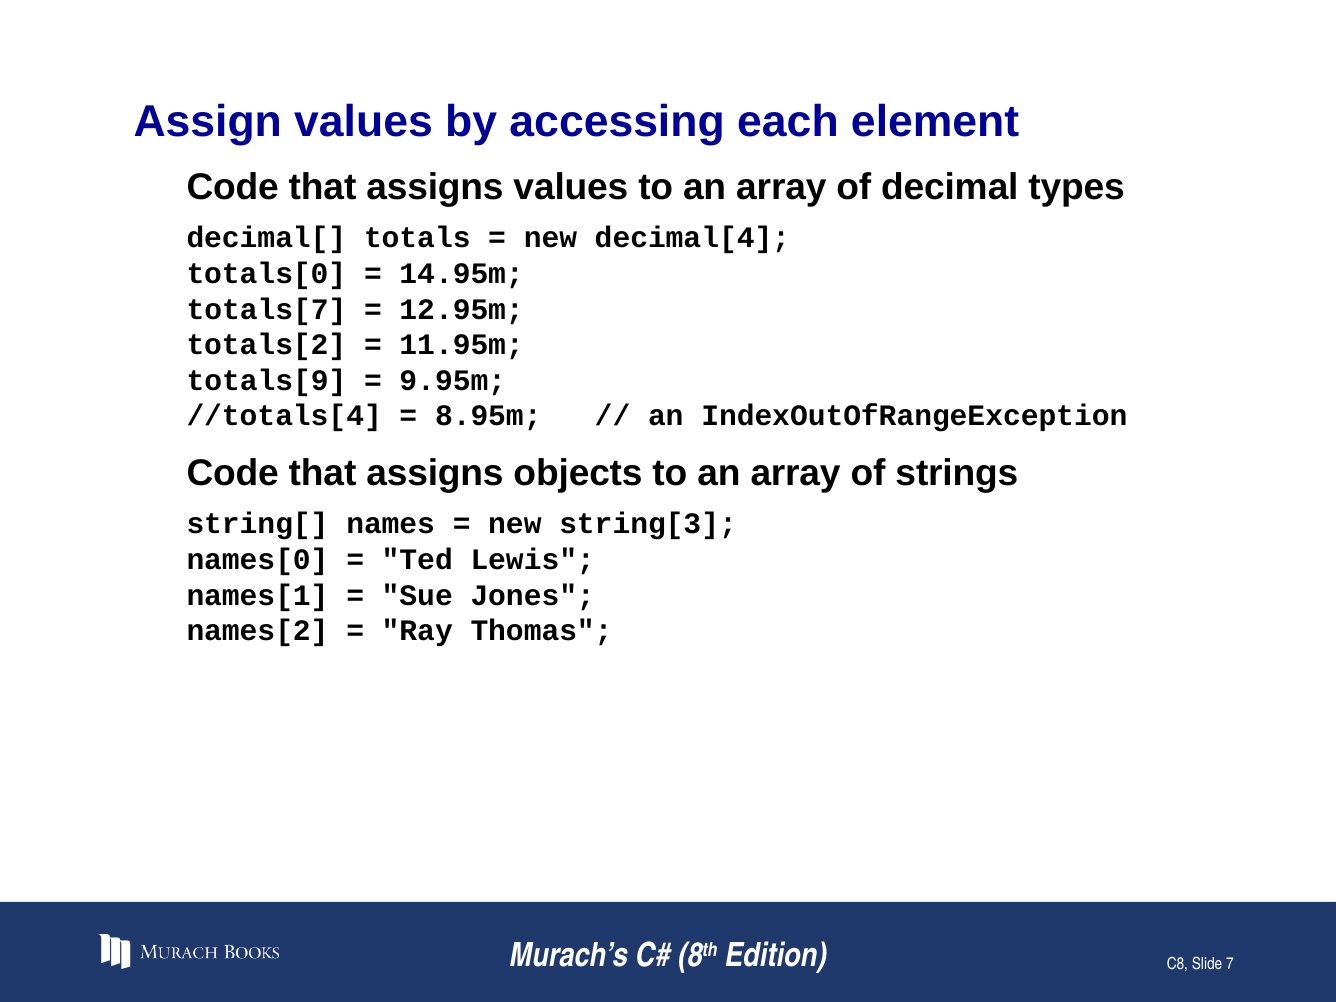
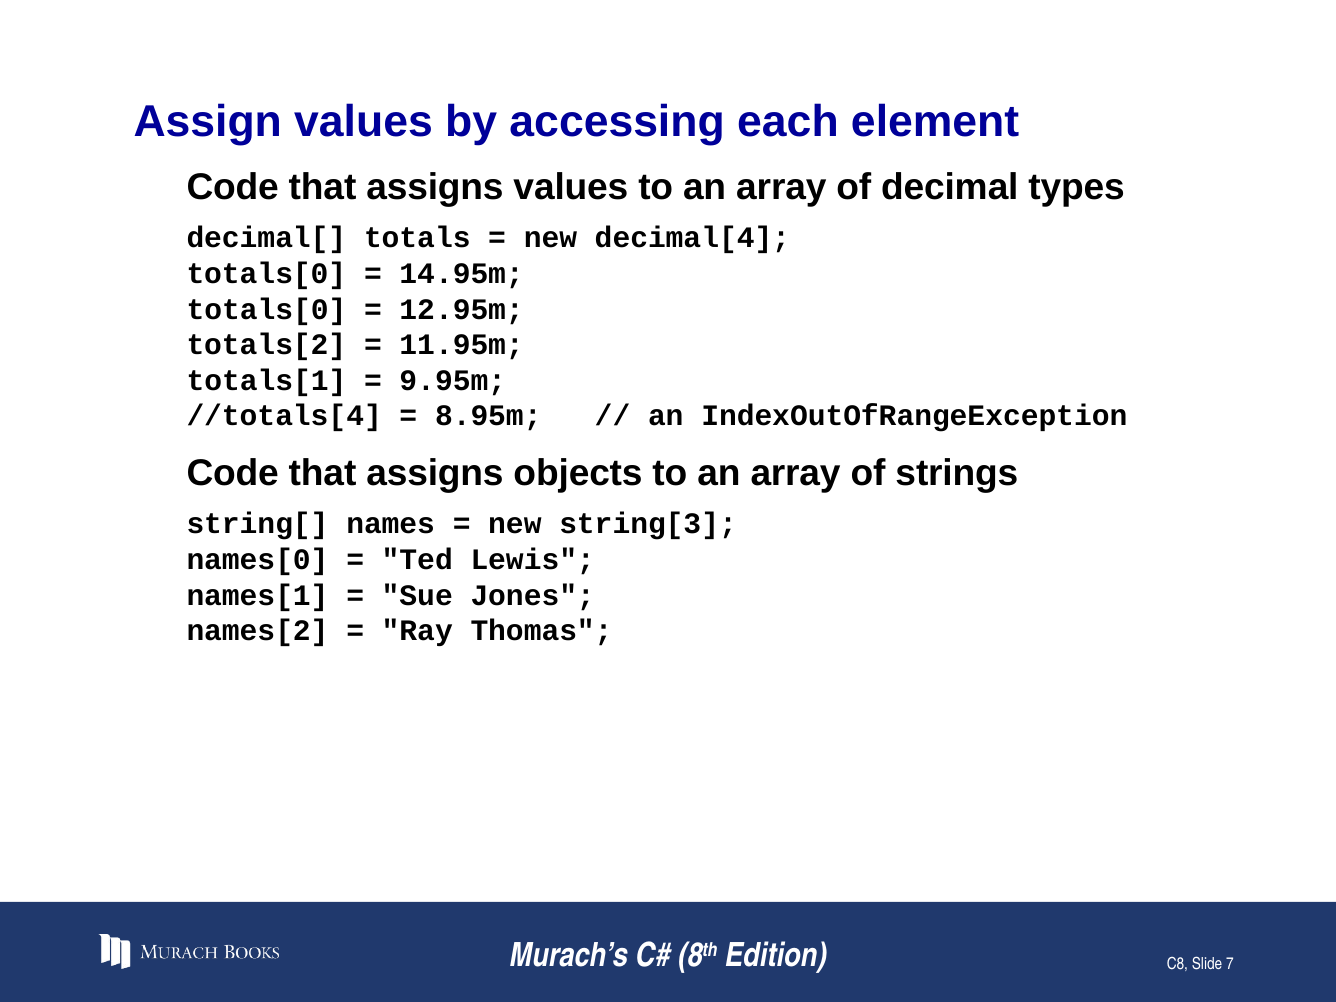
totals[7: totals[7 -> totals[0 (266, 309)
totals[9: totals[9 -> totals[1 (266, 381)
